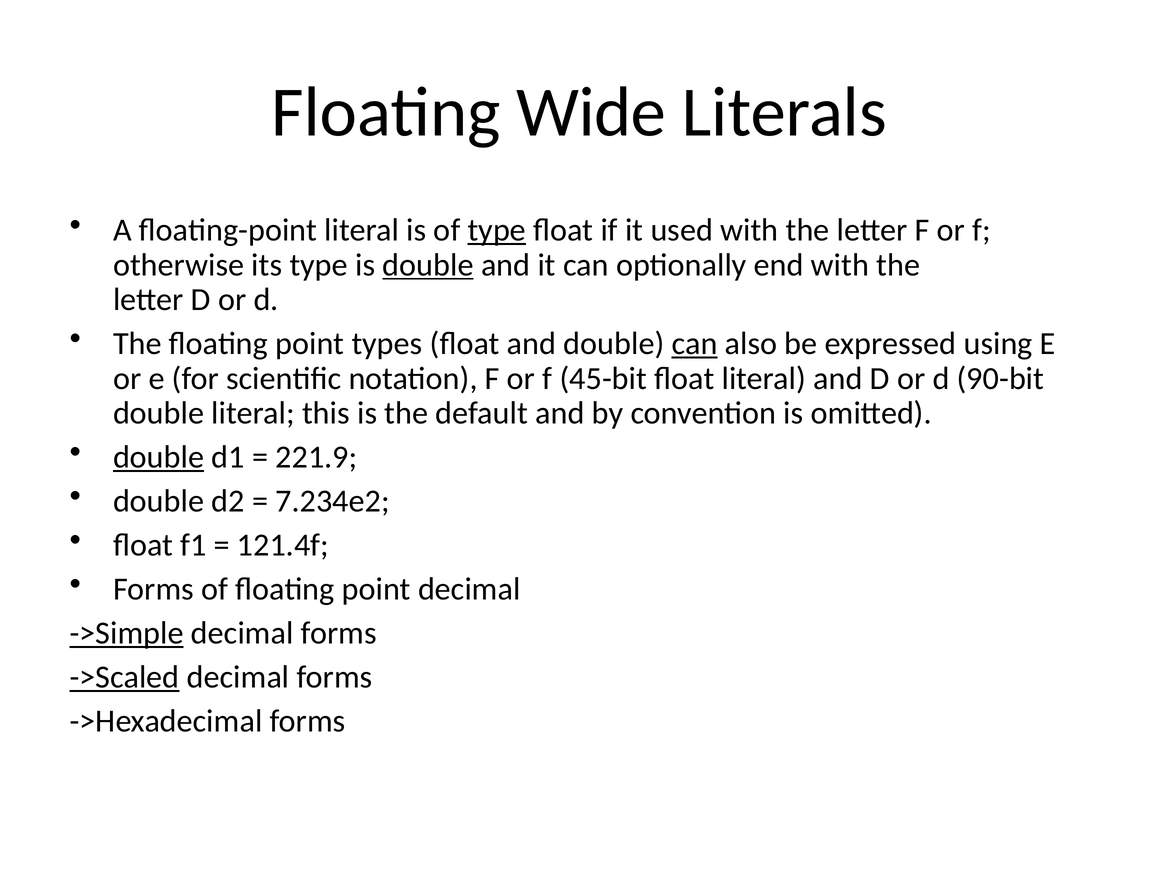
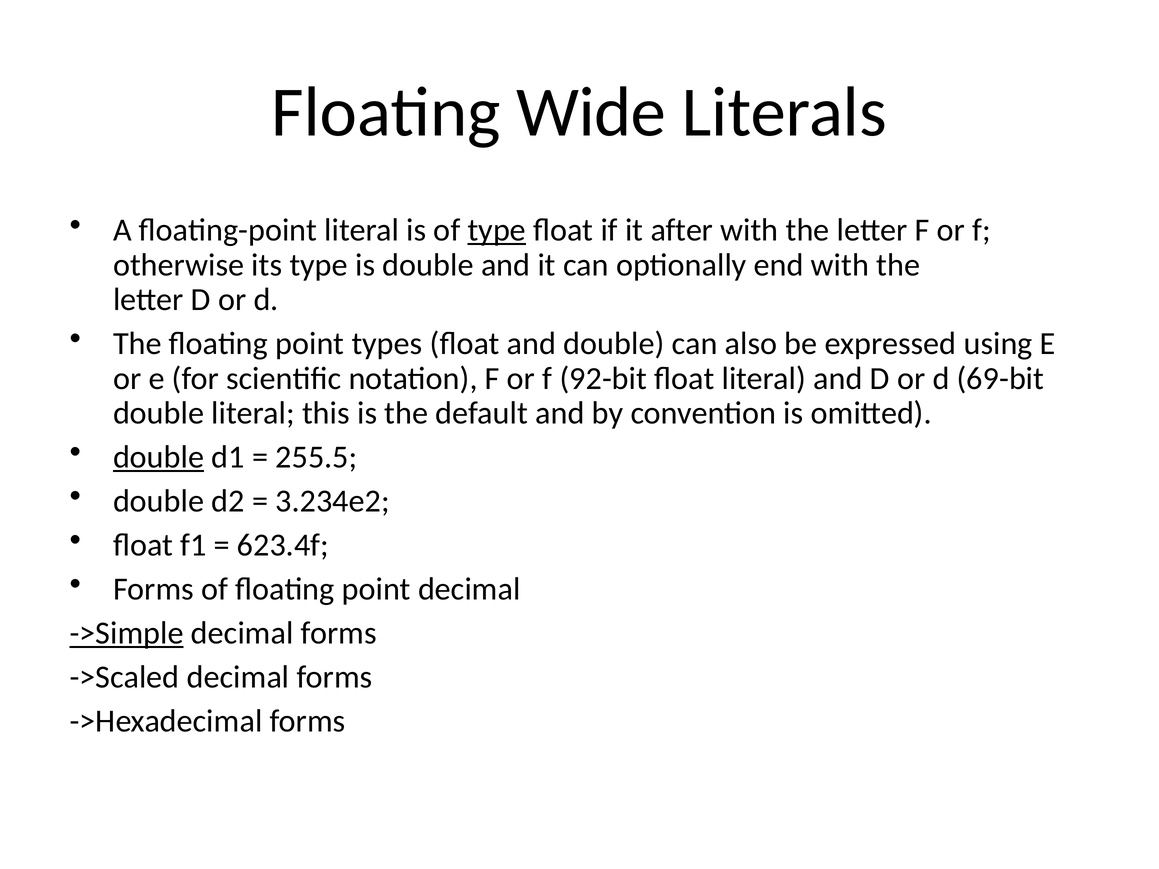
used: used -> after (682, 230)
double underline: present -> none (428, 265)
can underline: present -> none (695, 344)
45-bit: 45-bit -> 92-bit (603, 379)
90-bit: 90-bit -> 69-bit (1000, 379)
221.9: 221.9 -> 255.5 (316, 457)
7.234e2: 7.234e2 -> 3.234e2 (333, 501)
121.4f: 121.4f -> 623.4f (283, 545)
->Scaled underline: present -> none (124, 678)
